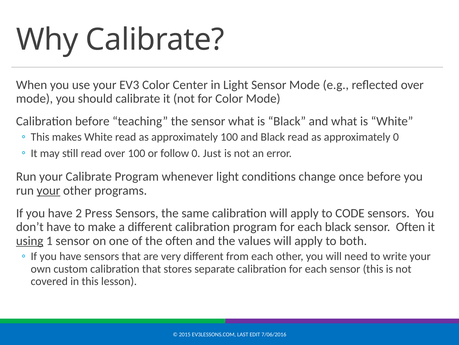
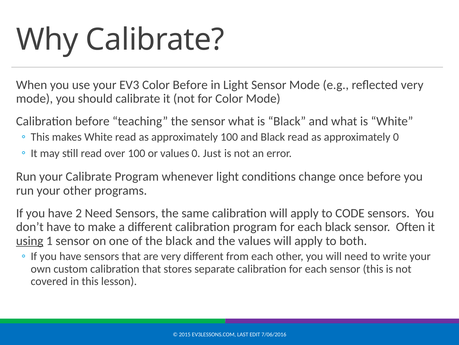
Color Center: Center -> Before (190, 85)
reflected over: over -> very (412, 85)
or follow: follow -> values (175, 153)
your underline: present -> none (49, 190)
2 Press: Press -> Need (99, 213)
the often: often -> black (179, 240)
